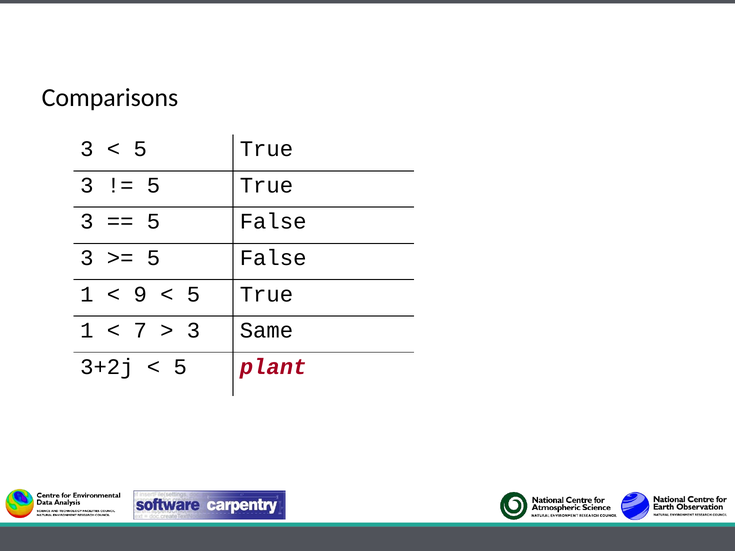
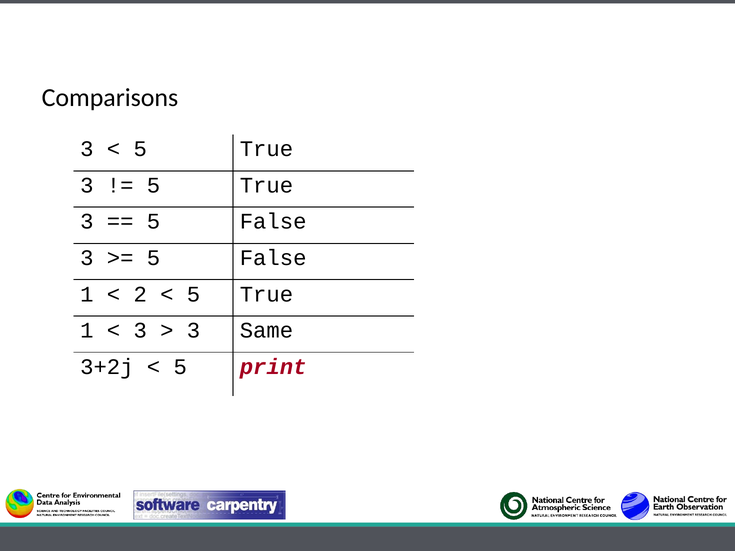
9: 9 -> 2 (140, 294)
7: 7 -> 3 (140, 331)
plant: plant -> print (273, 367)
